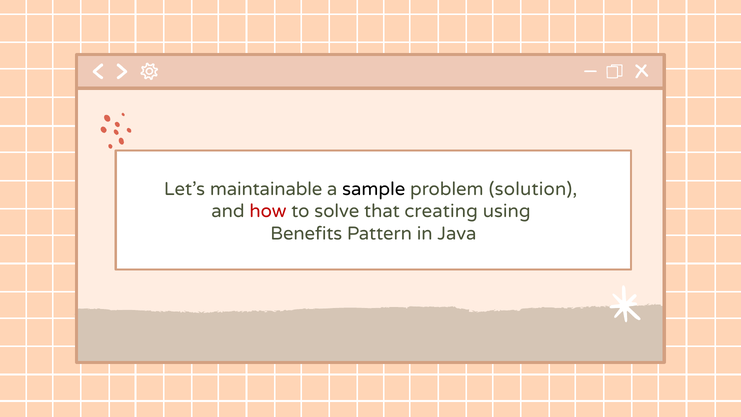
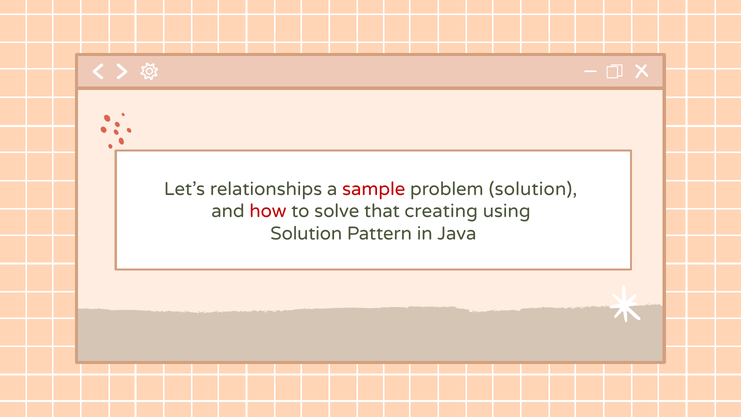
maintainable: maintainable -> relationships (266, 189)
sample colour: black -> red (374, 189)
Benefits: Benefits -> Solution (306, 233)
